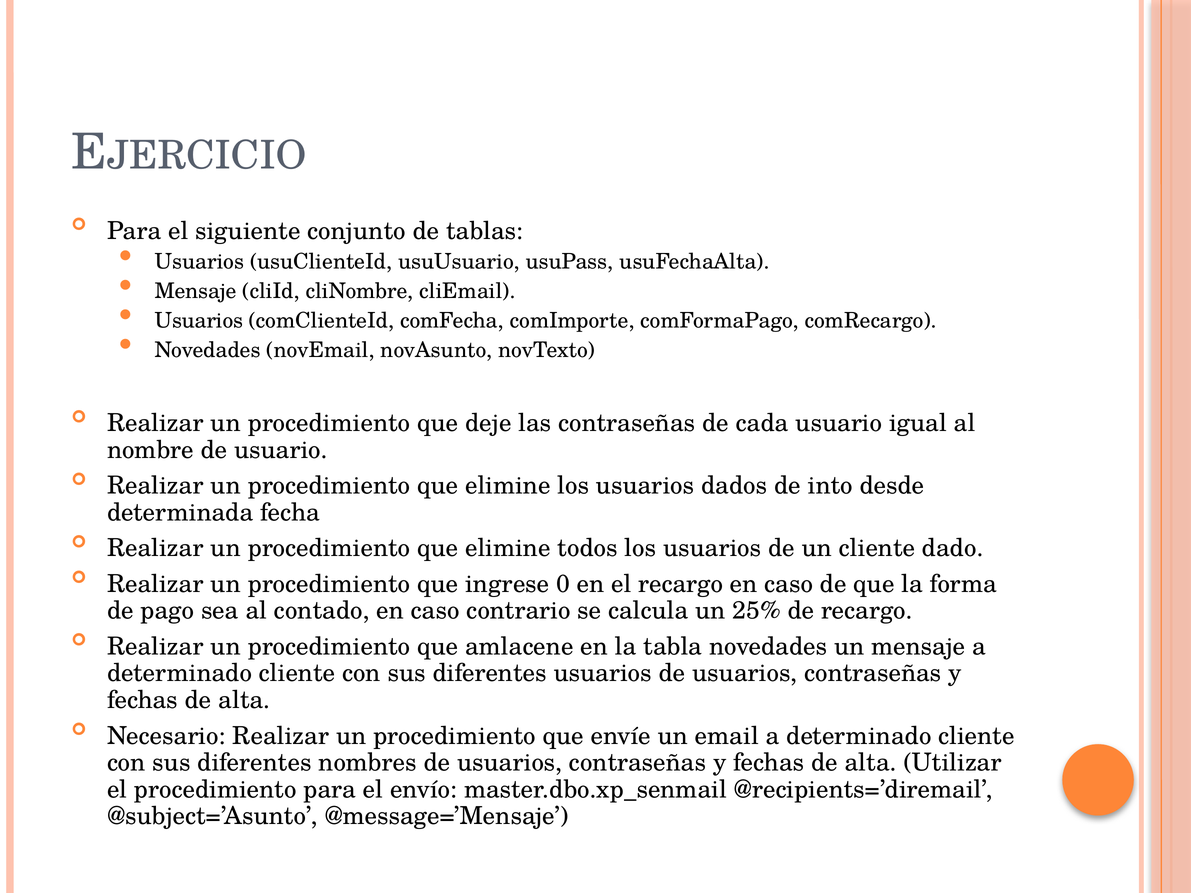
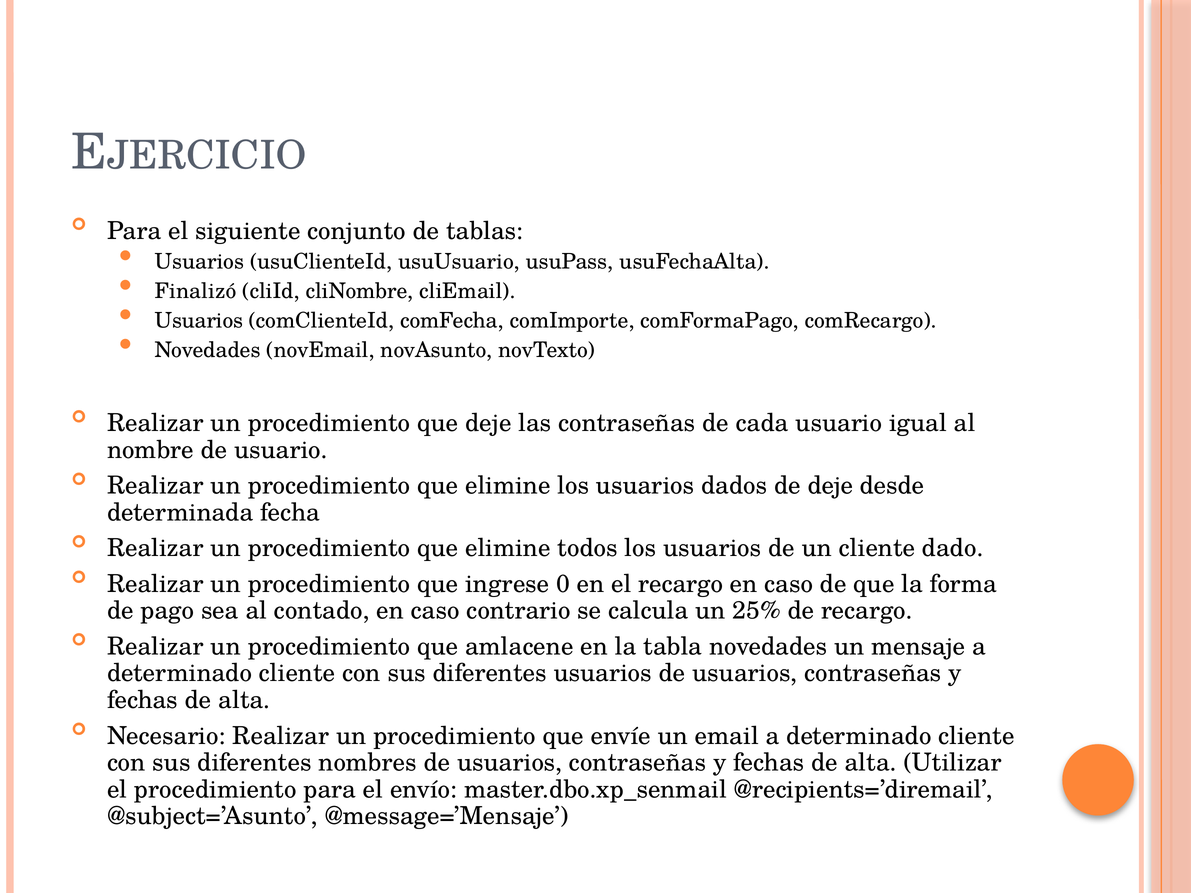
Mensaje: Mensaje -> Finalizó (196, 291)
de into: into -> deje (830, 486)
